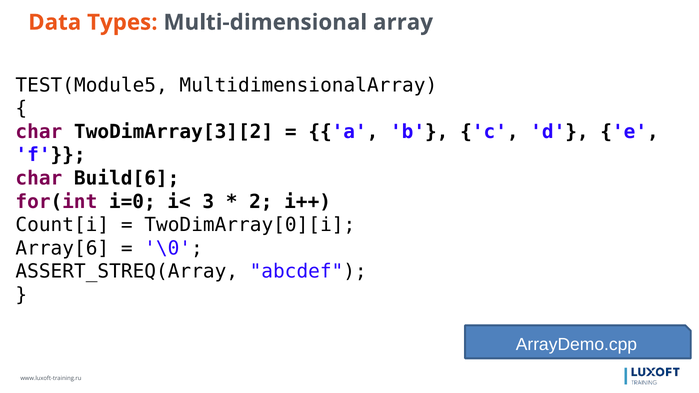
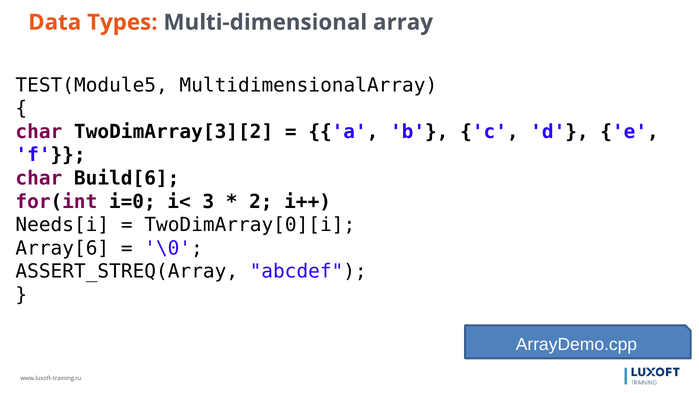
Count[i: Count[i -> Needs[i (62, 225)
